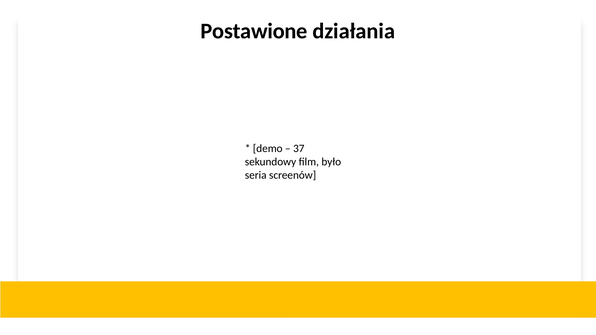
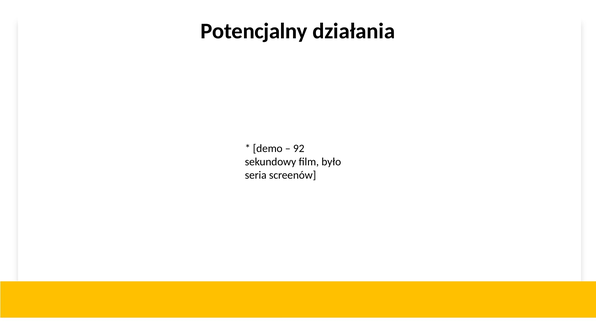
Postawione: Postawione -> Potencjalny (254, 31)
37: 37 -> 92 (299, 149)
